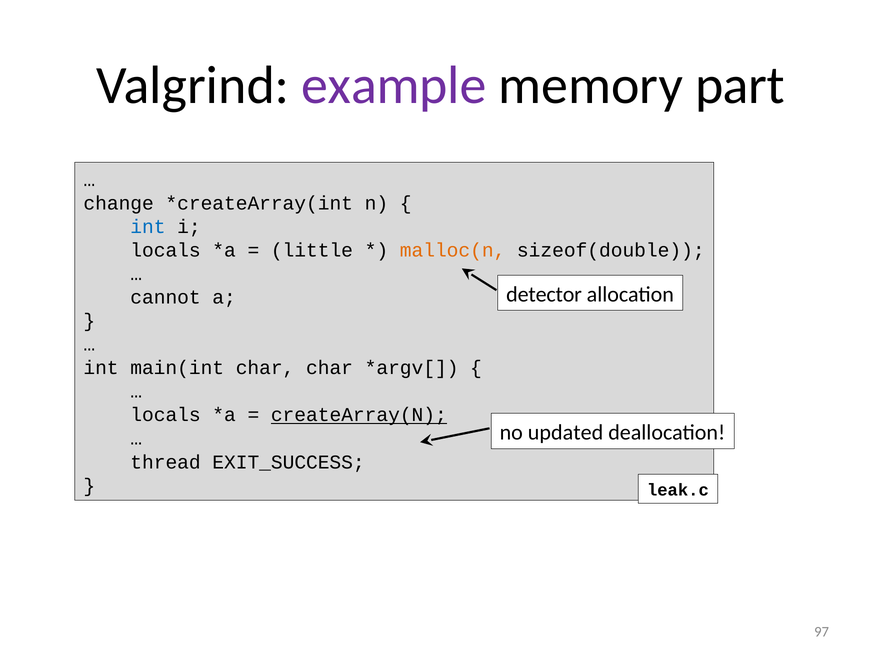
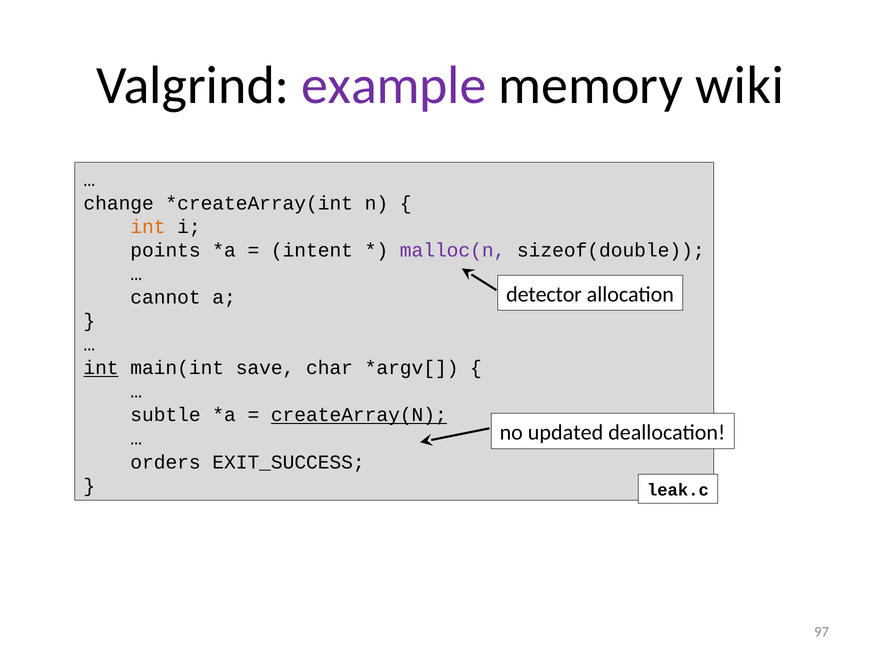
part: part -> wiki (740, 85)
int colour: blue -> orange (148, 227)
locals: locals -> points (166, 250)
little: little -> intent (312, 250)
malloc(n colour: orange -> purple (453, 250)
int underline: none -> present (101, 368)
main(int char: char -> save (265, 368)
locals: locals -> subtle (166, 415)
thread: thread -> orders (166, 462)
